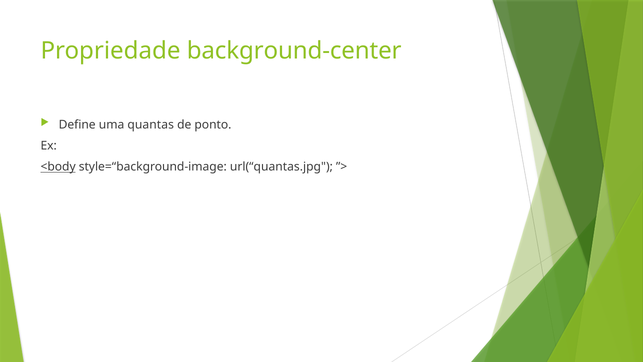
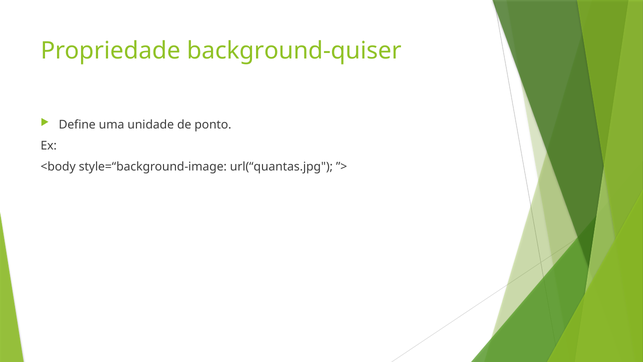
background-center: background-center -> background-quiser (294, 51)
quantas: quantas -> unidade (151, 124)
<body underline: present -> none (58, 167)
